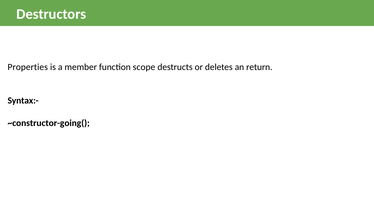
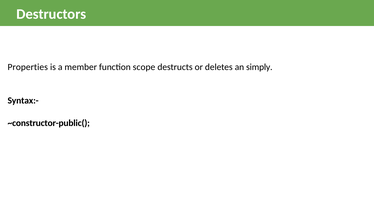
return: return -> simply (259, 67)
~constructor-going(: ~constructor-going( -> ~constructor-public( (49, 123)
